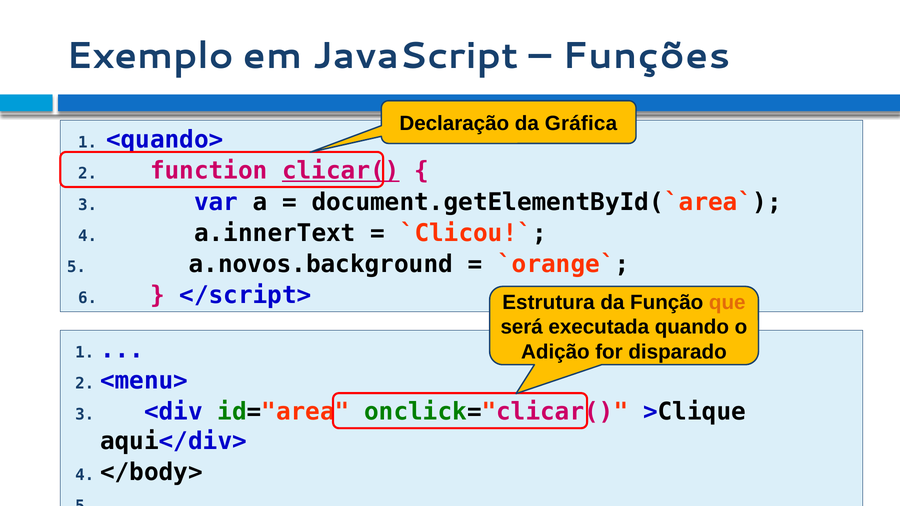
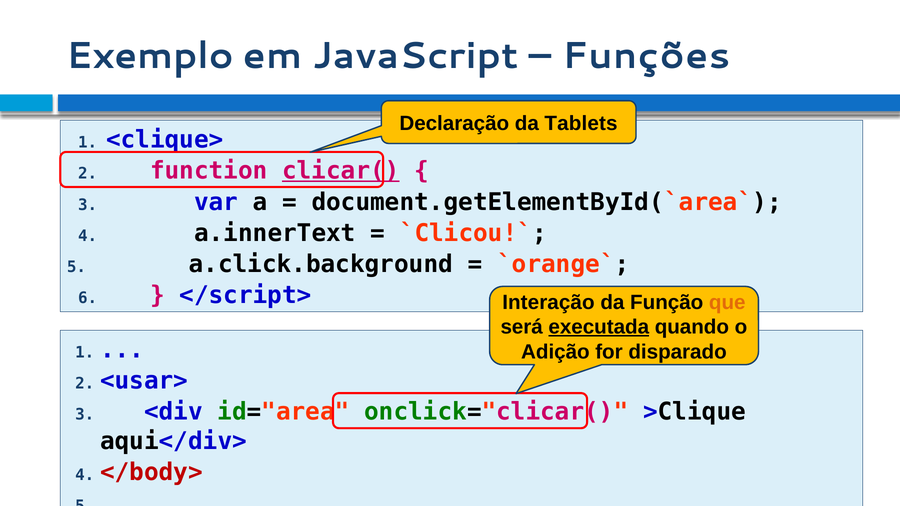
Gráfica: Gráfica -> Tablets (581, 124)
<quando>: <quando> -> <clique> (165, 140)
a.novos.background: a.novos.background -> a.click.background (321, 264)
Estrutura: Estrutura -> Interação (548, 302)
executada underline: none -> present (599, 327)
<menu>: <menu> -> <usar> (144, 381)
</body> colour: black -> red (151, 472)
